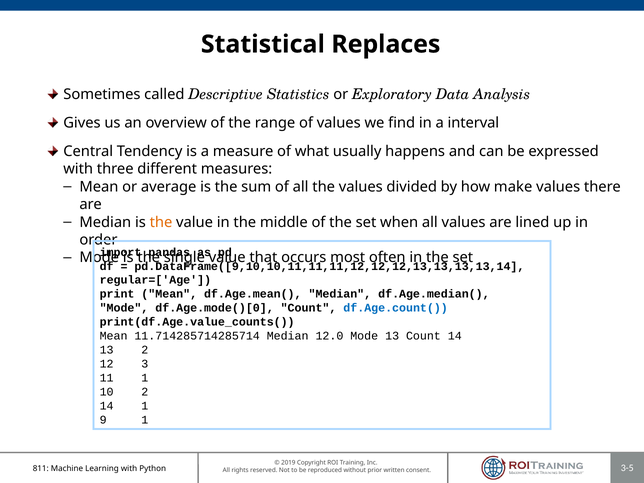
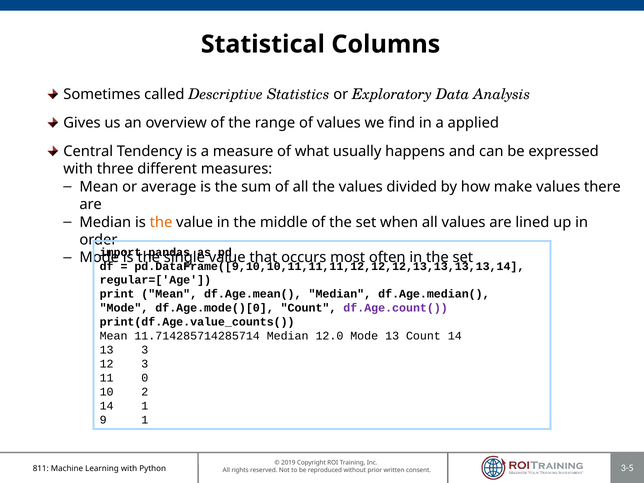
Replaces: Replaces -> Columns (386, 44)
interval: interval -> applied (473, 123)
df.Age.count( colour: blue -> purple (396, 308)
13 2: 2 -> 3 (145, 350)
11 1: 1 -> 0 (145, 378)
